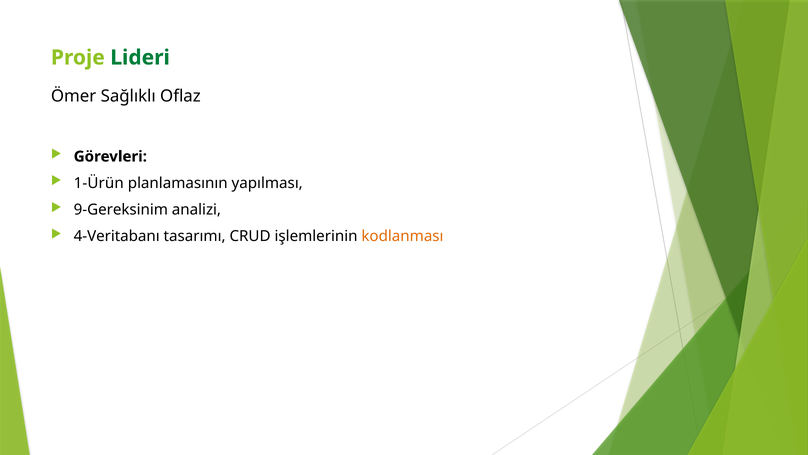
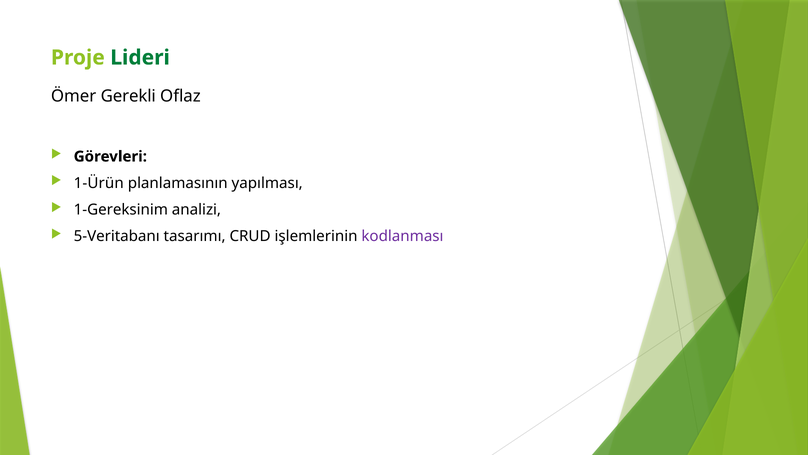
Sağlıklı: Sağlıklı -> Gerekli (128, 96)
9-Gereksinim: 9-Gereksinim -> 1-Gereksinim (121, 210)
4-Veritabanı: 4-Veritabanı -> 5-Veritabanı (117, 236)
kodlanması colour: orange -> purple (402, 236)
